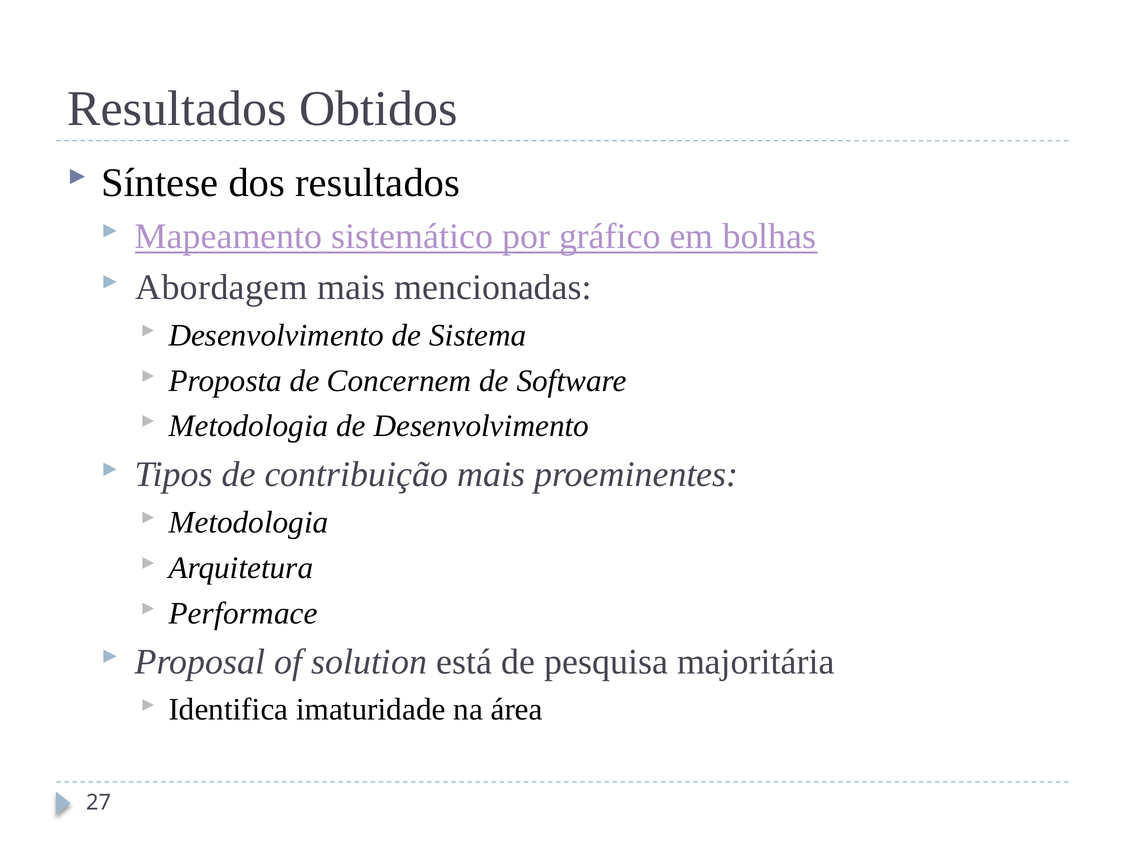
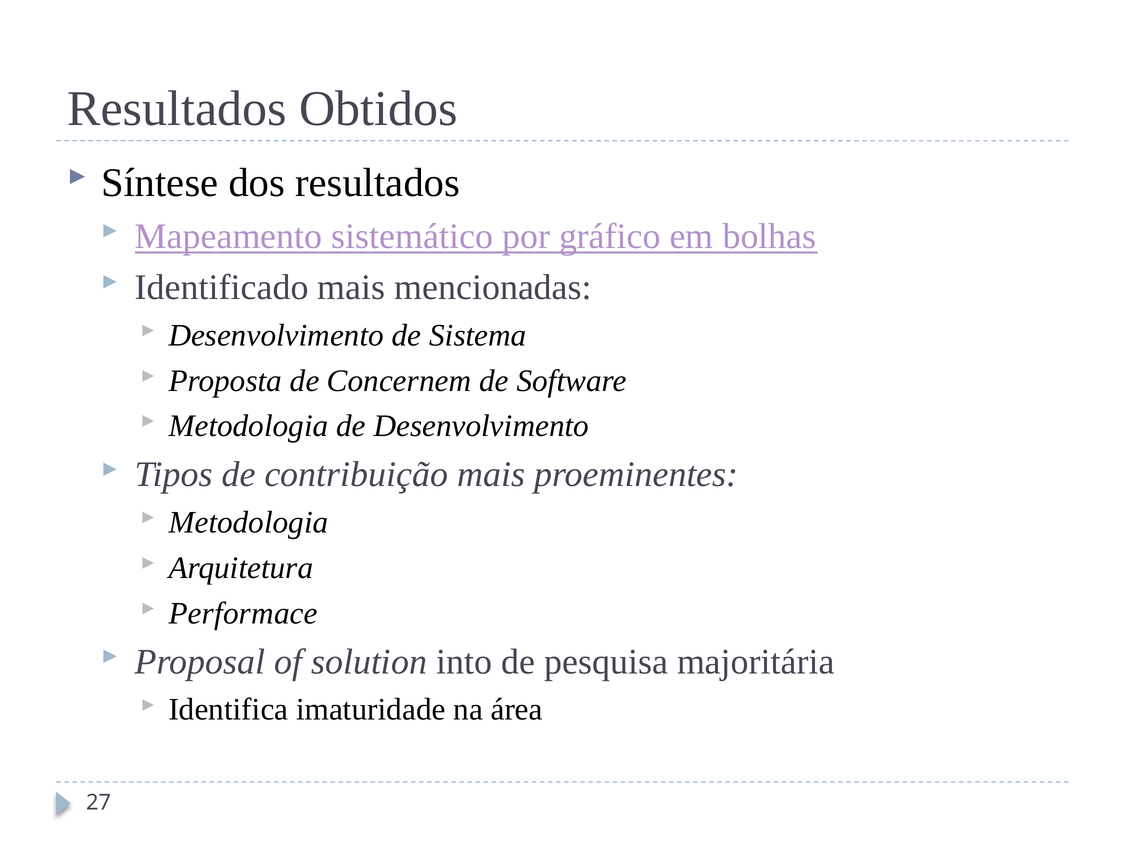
Abordagem: Abordagem -> Identificado (222, 287)
está: está -> into (464, 662)
